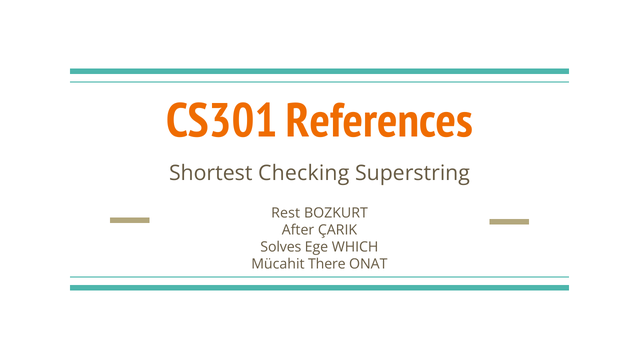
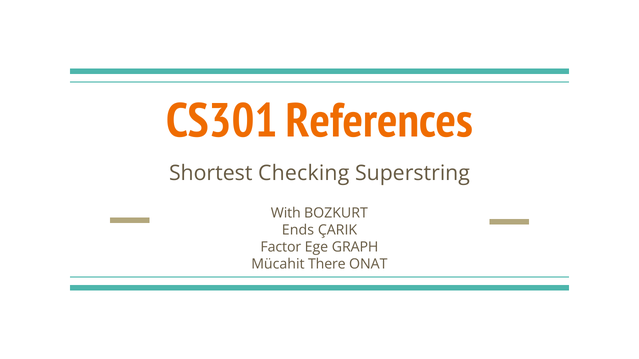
Rest: Rest -> With (286, 213)
After: After -> Ends (298, 230)
Solves: Solves -> Factor (281, 248)
WHICH: WHICH -> GRAPH (355, 248)
